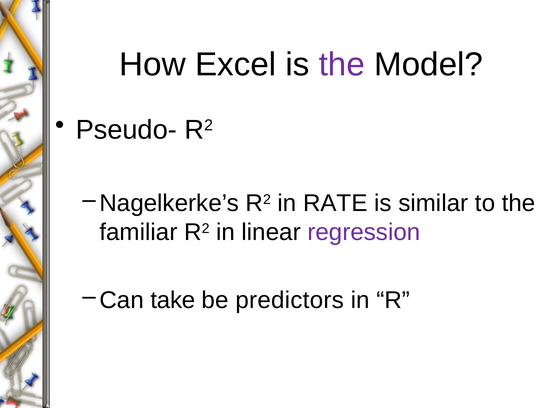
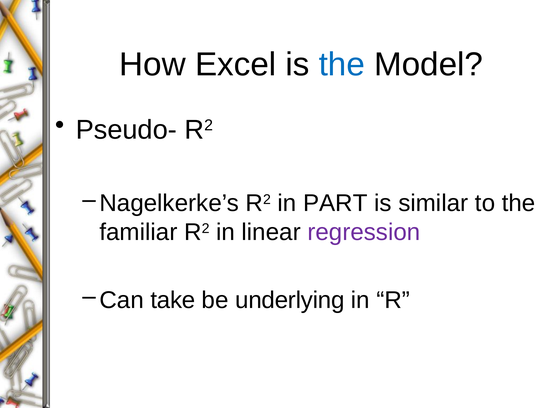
the colour: purple -> blue (342, 64)
RATE: RATE -> PART (335, 203)
predictors: predictors -> underlying (290, 300)
